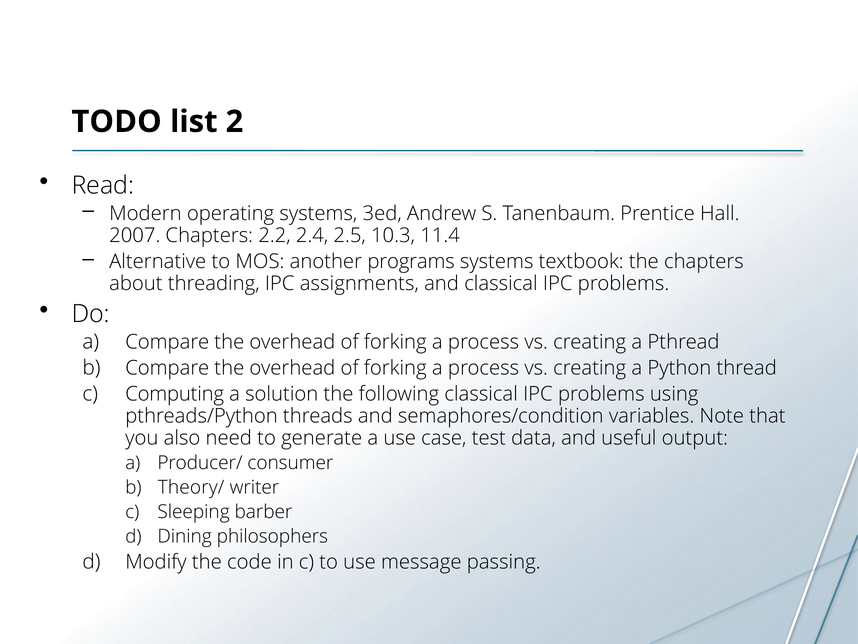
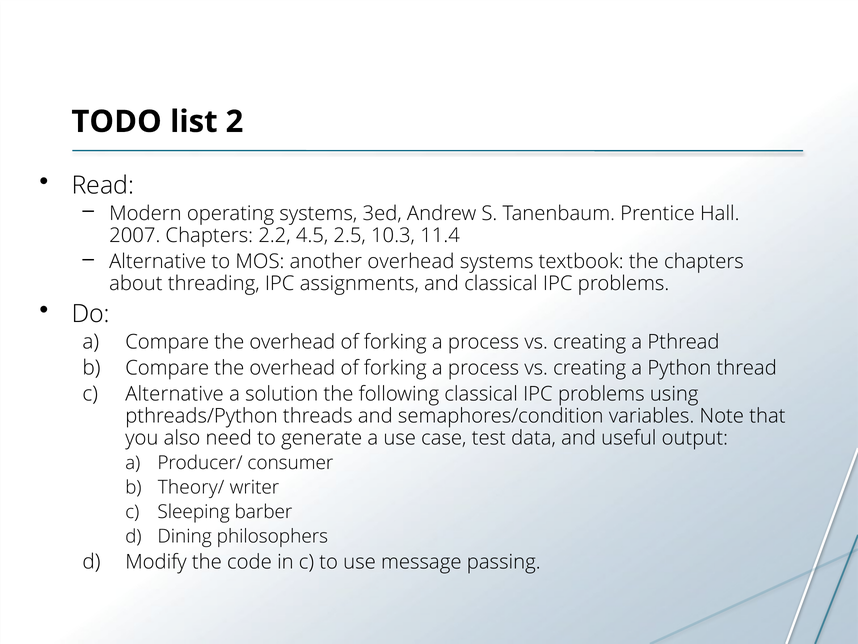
2.4: 2.4 -> 4.5 (312, 235)
another programs: programs -> overhead (411, 261)
c Computing: Computing -> Alternative (174, 394)
